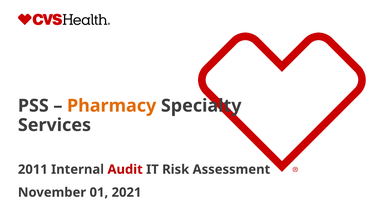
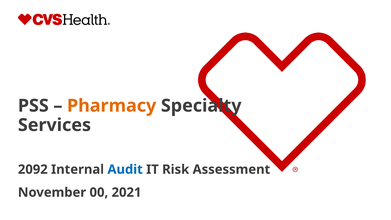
2011: 2011 -> 2092 (33, 169)
Audit colour: red -> blue (125, 169)
01: 01 -> 00 (99, 192)
